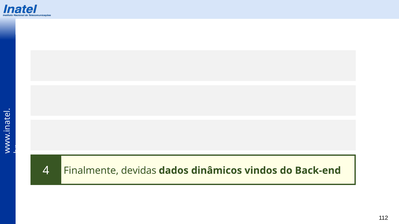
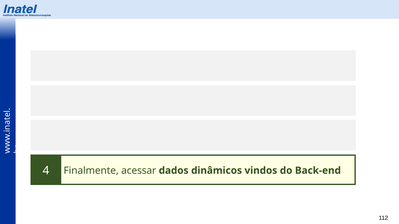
devidas: devidas -> acessar (139, 171)
